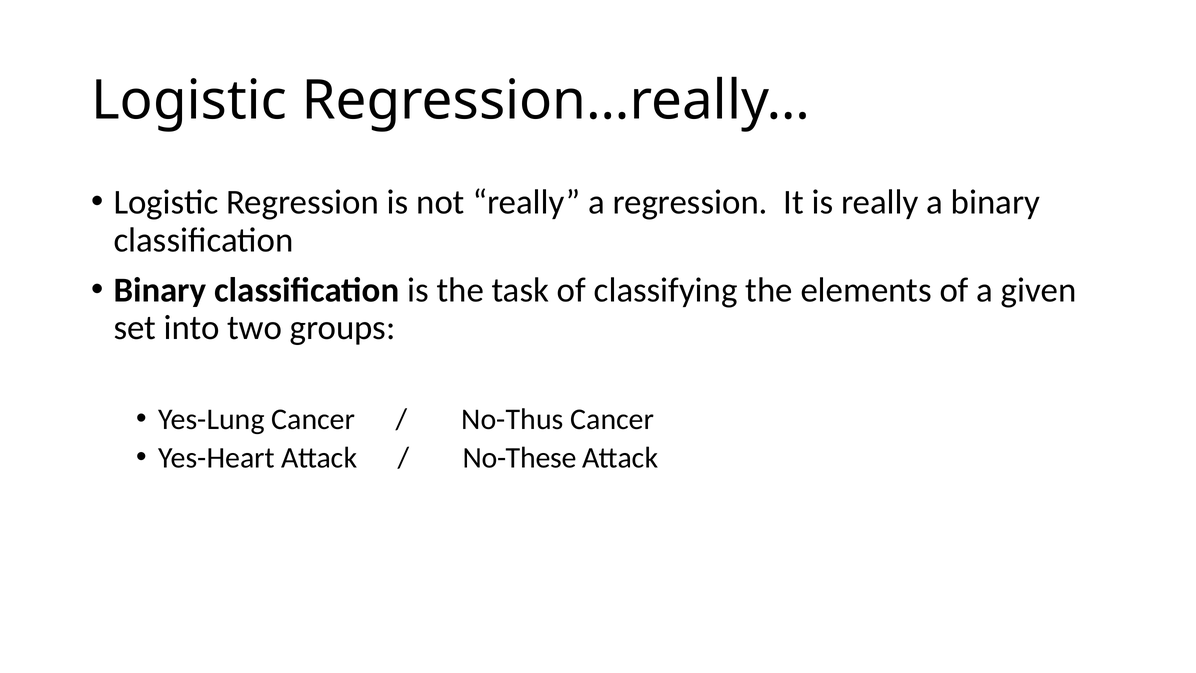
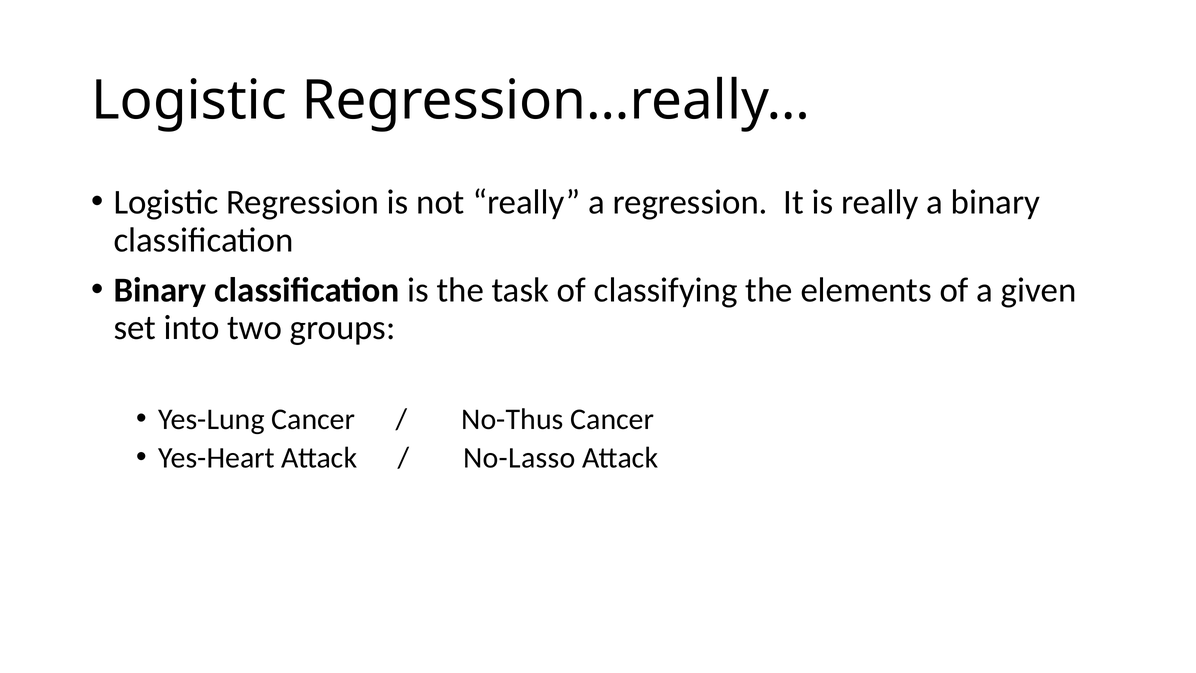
No-These: No-These -> No-Lasso (519, 458)
